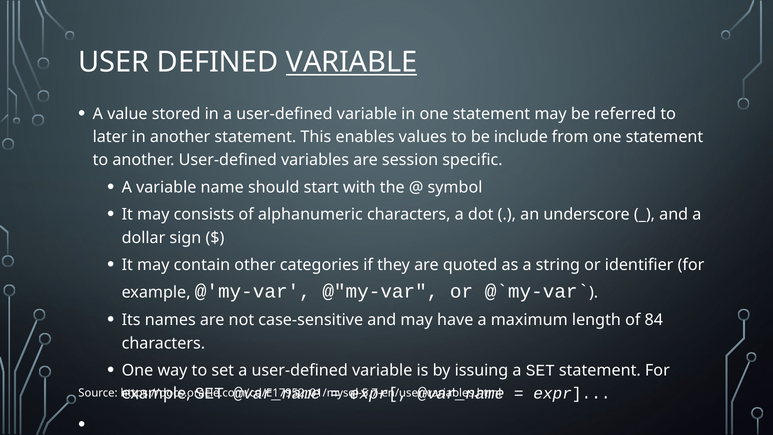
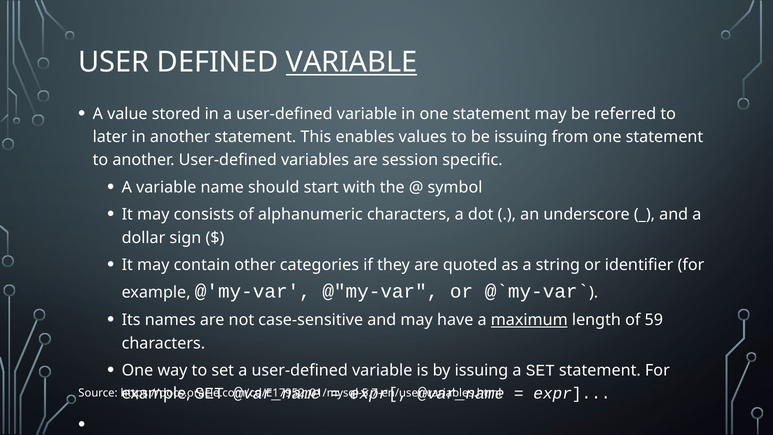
be include: include -> issuing (521, 137)
maximum underline: none -> present (529, 320)
84: 84 -> 59 (654, 320)
